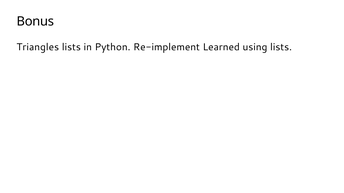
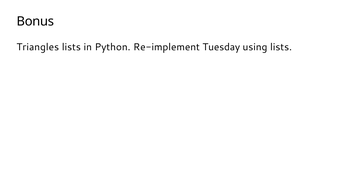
Learned: Learned -> Tuesday (221, 47)
